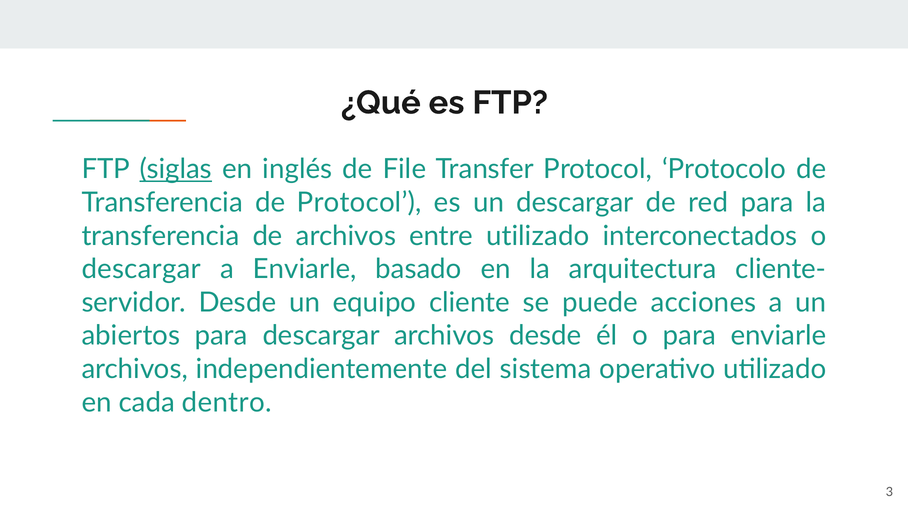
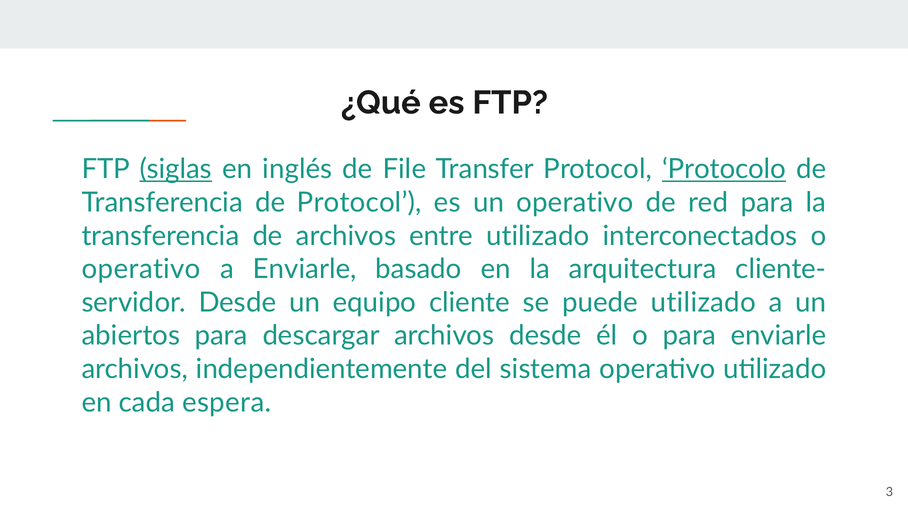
Protocolo underline: none -> present (724, 169)
un descargar: descargar -> operativo (575, 203)
descargar: descargar -> operativo (141, 269)
puede acciones: acciones -> utilizado (703, 302)
dentro: dentro -> espera (227, 402)
